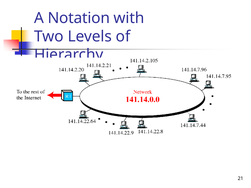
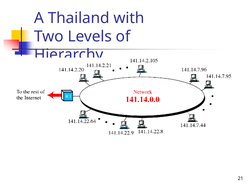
Notation: Notation -> Thailand (79, 18)
